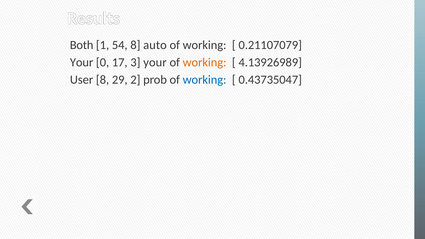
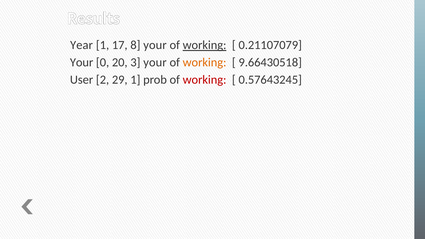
Both: Both -> Year (82, 45)
54: 54 -> 17 (120, 45)
8 auto: auto -> your (155, 45)
working underline: none -> present (205, 45)
17: 17 -> 20 (120, 63)
4.13926989: 4.13926989 -> 9.66430518 (270, 63)
User 8: 8 -> 2 (103, 80)
29 2: 2 -> 1 (135, 80)
working colour: blue -> red (205, 80)
0.43735047: 0.43735047 -> 0.57643245 (270, 80)
